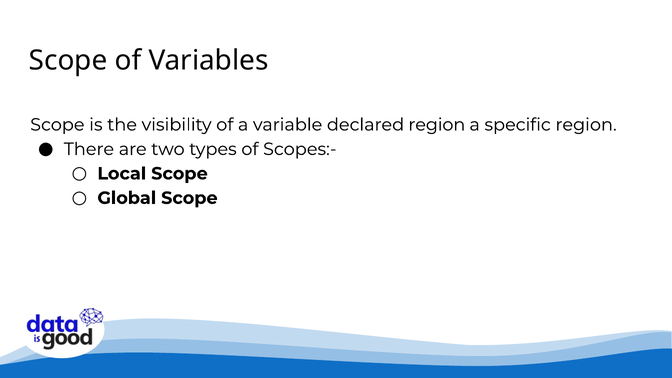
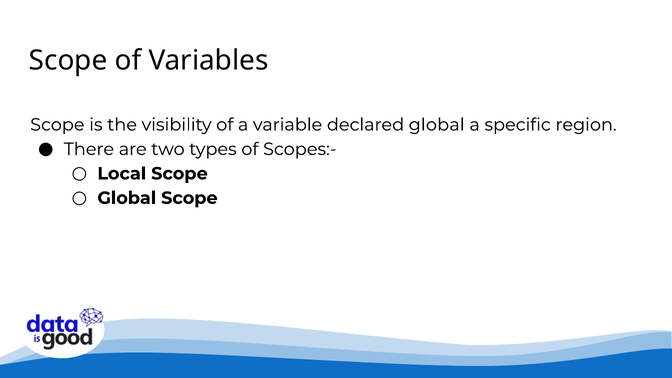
declared region: region -> global (437, 125)
